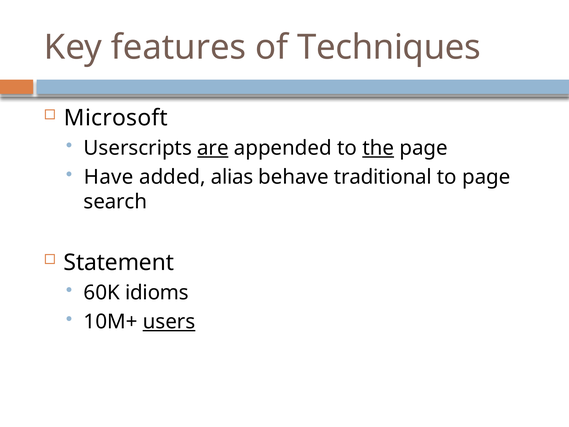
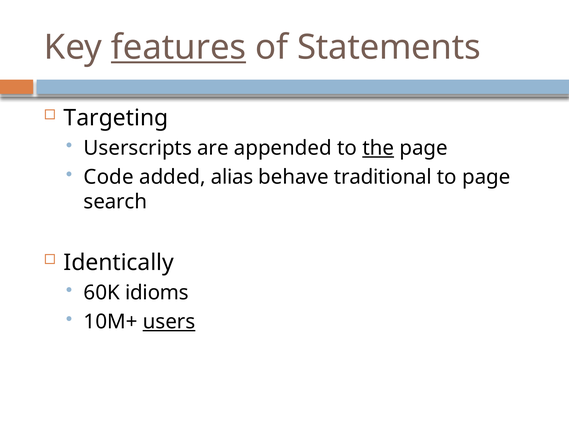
features underline: none -> present (179, 47)
Techniques: Techniques -> Statements (389, 47)
Microsoft: Microsoft -> Targeting (116, 118)
are underline: present -> none (213, 148)
Have: Have -> Code (109, 177)
Statement: Statement -> Identically (119, 262)
